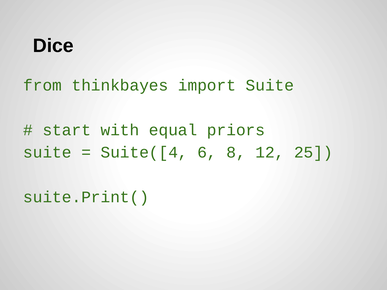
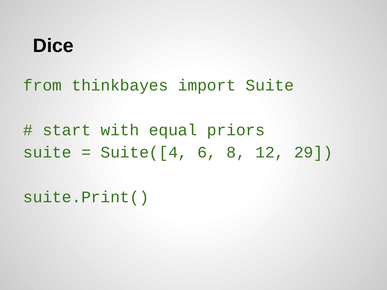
25: 25 -> 29 (313, 152)
